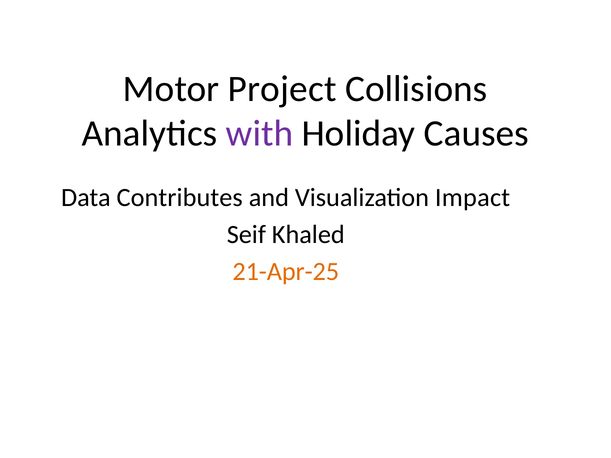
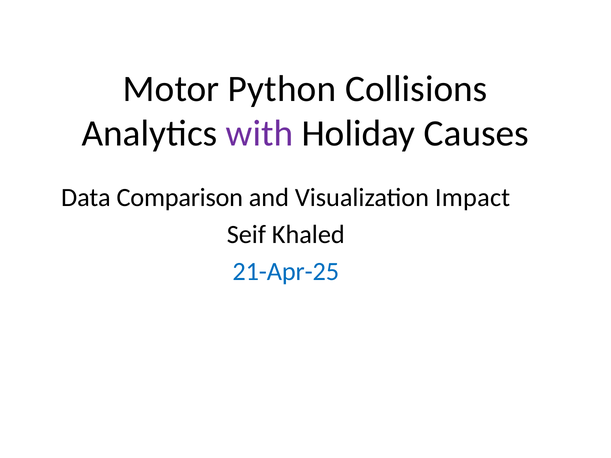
Project: Project -> Python (282, 89)
Contributes: Contributes -> Comparison (180, 198)
21-Apr-25 colour: orange -> blue (286, 272)
